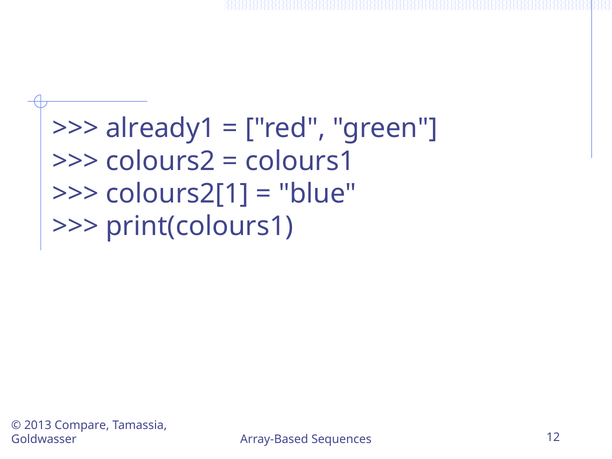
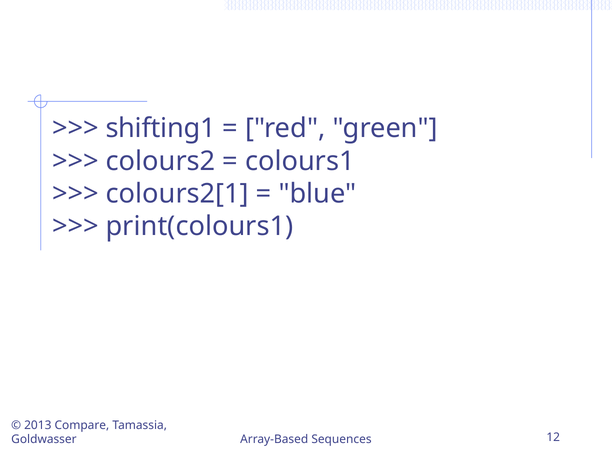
already1: already1 -> shifting1 (161, 128)
